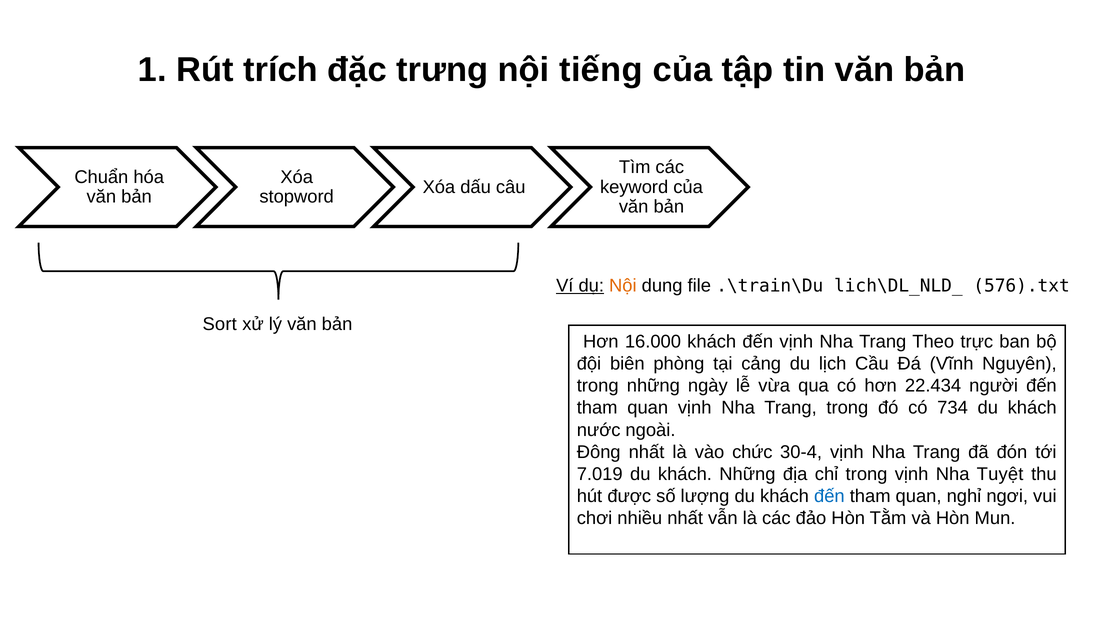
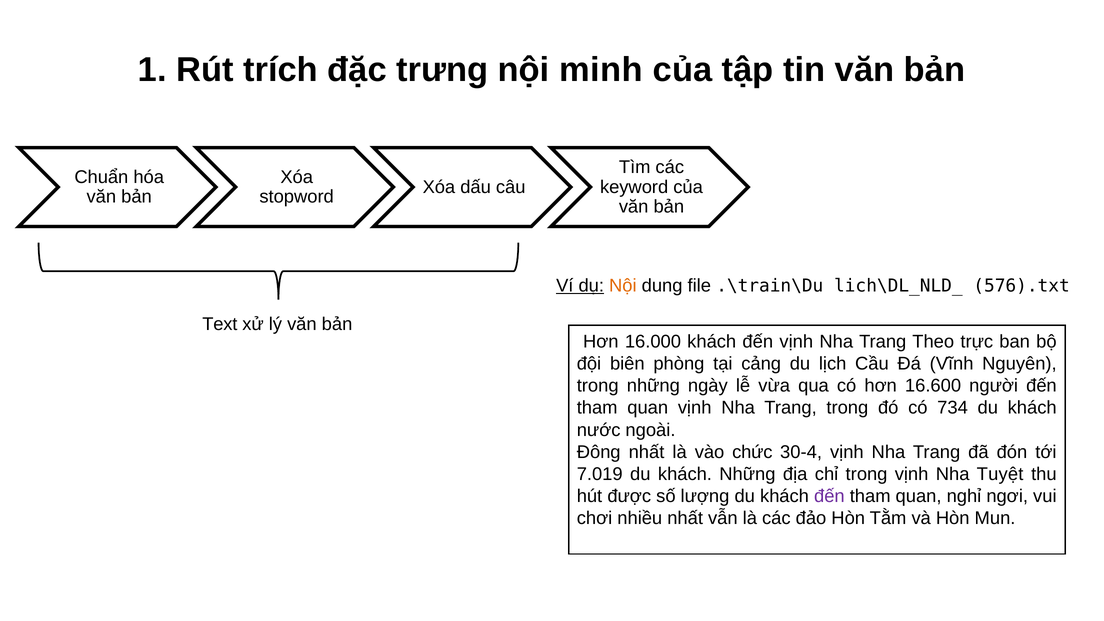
tiếng: tiếng -> minh (601, 70)
Sort: Sort -> Text (220, 324)
22.434: 22.434 -> 16.600 (933, 386)
đến colour: blue -> purple (829, 496)
